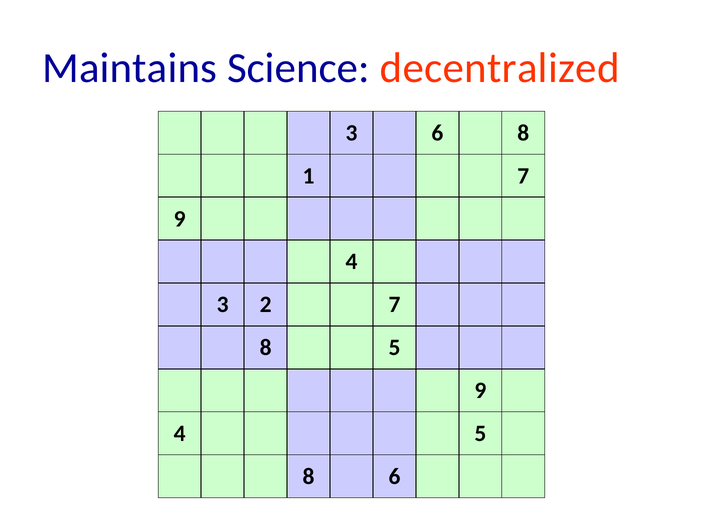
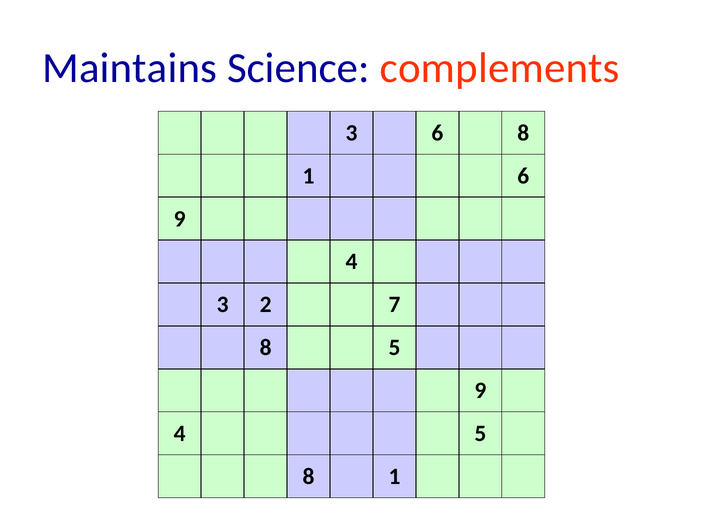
decentralized: decentralized -> complements (500, 68)
1 7: 7 -> 6 (523, 176)
6: 6 -> 1 (394, 477)
